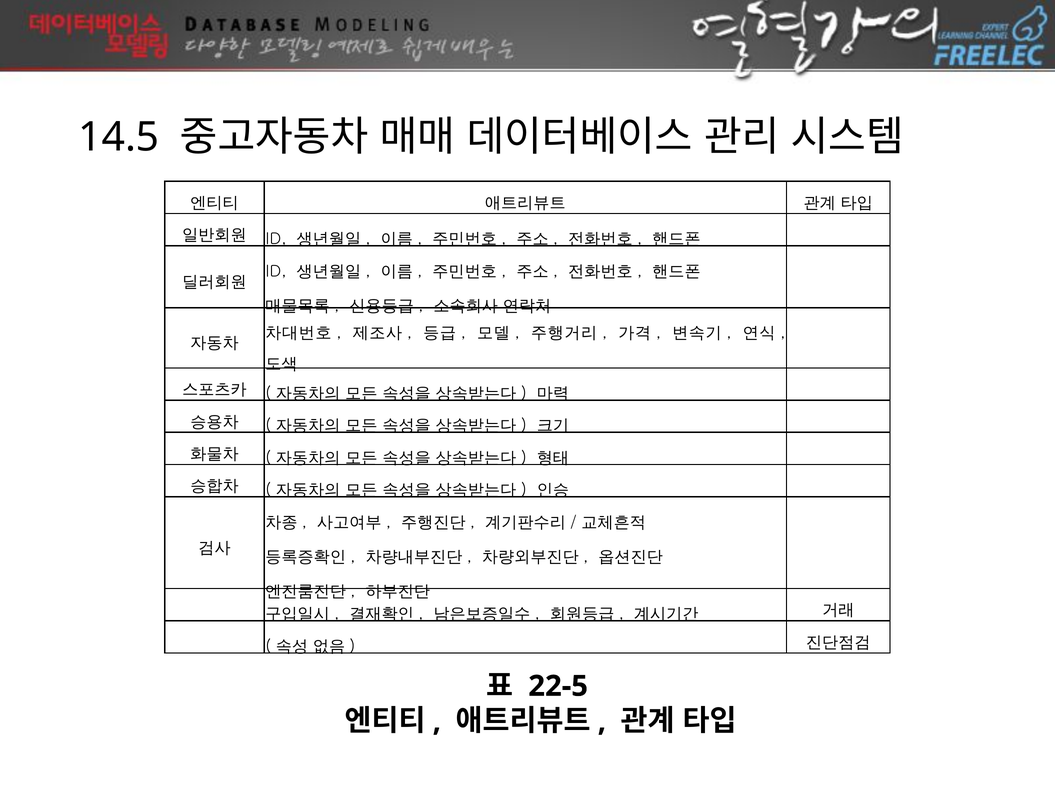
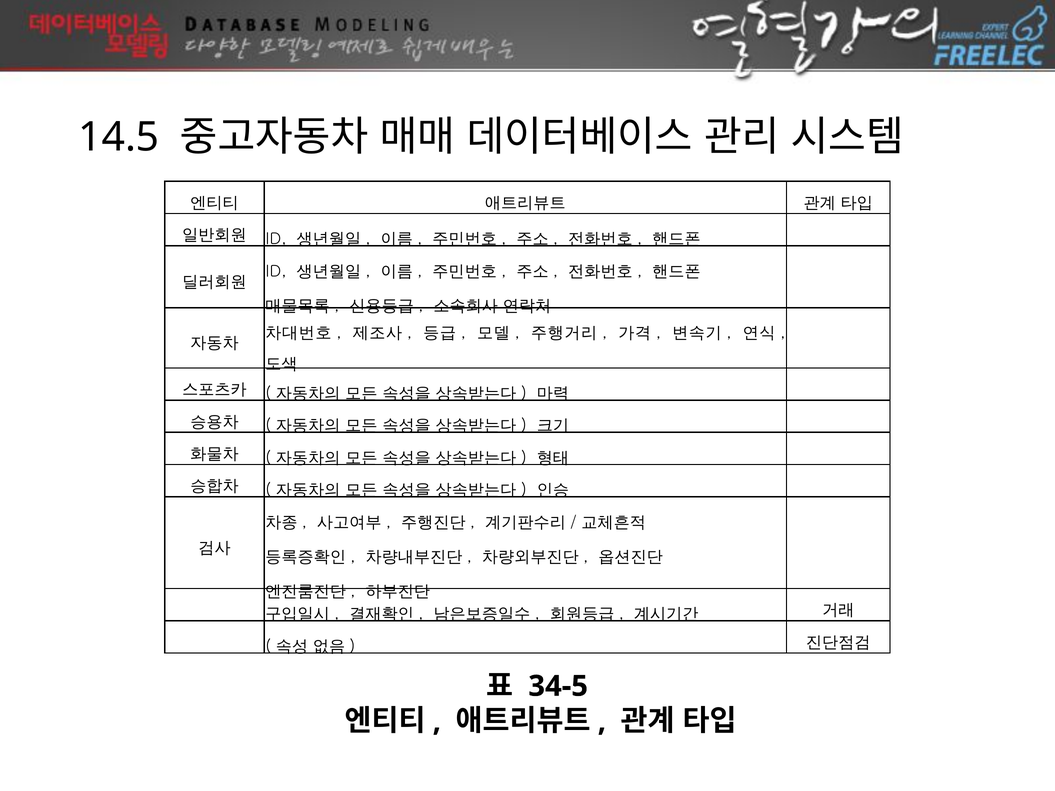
22-5: 22-5 -> 34-5 (558, 686)
